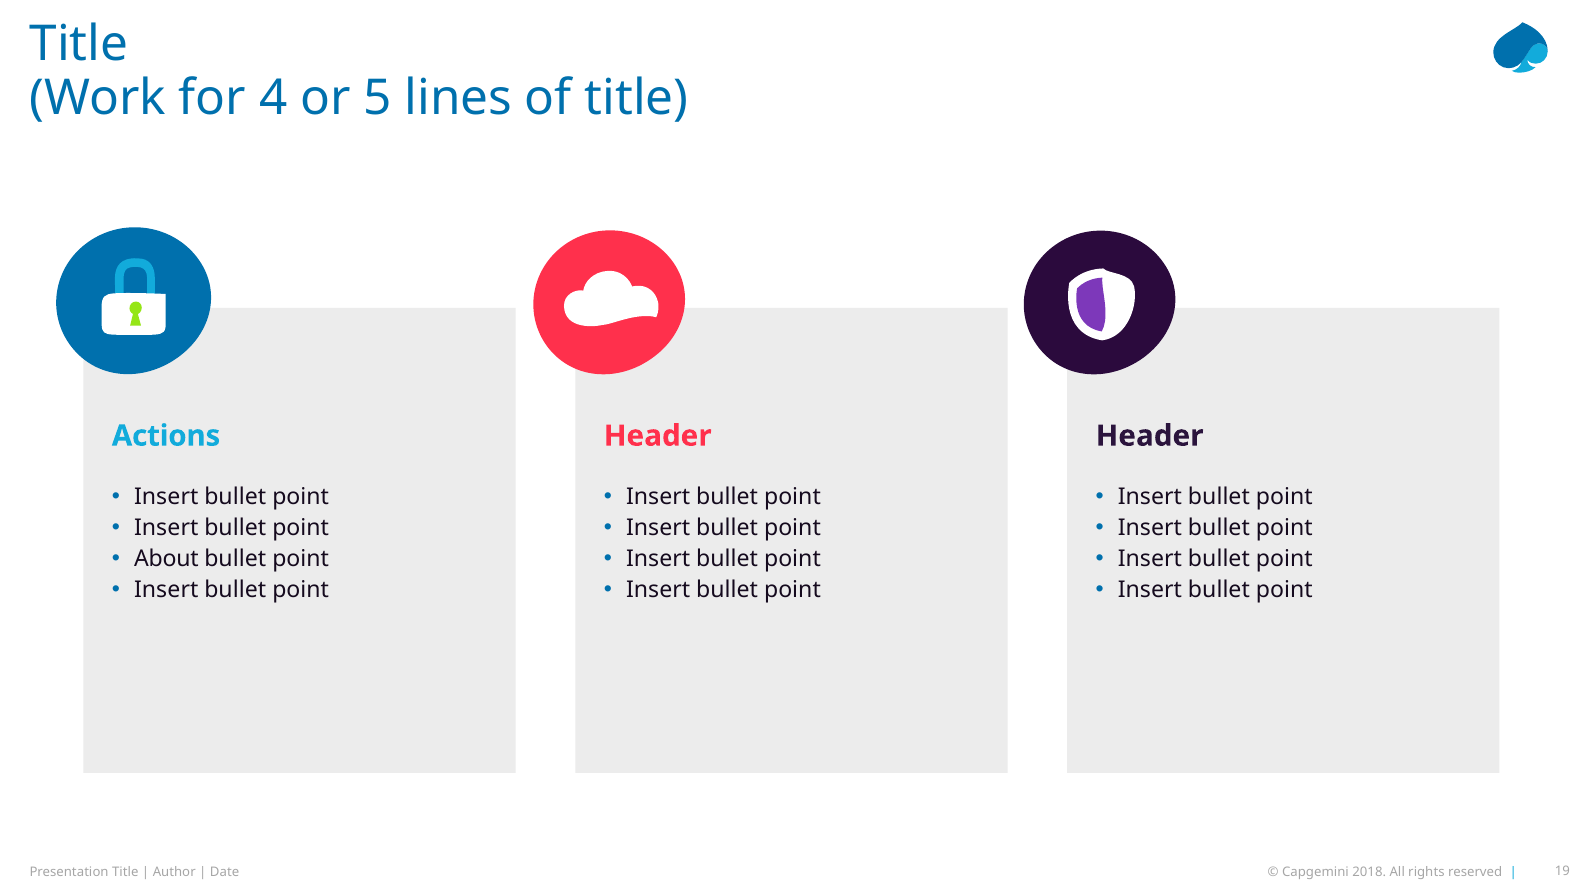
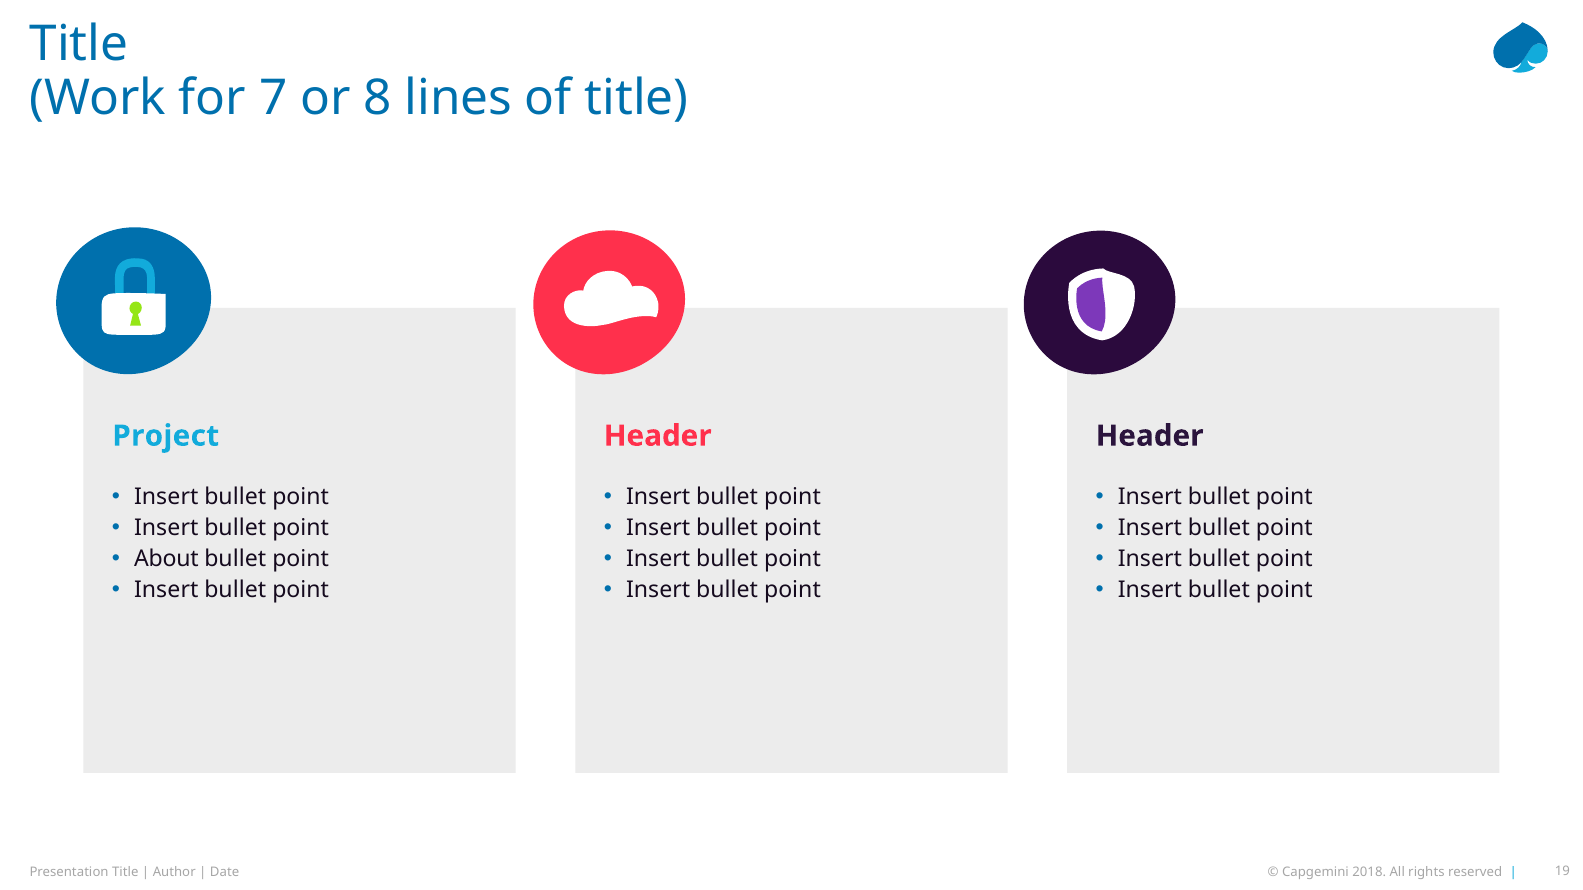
4: 4 -> 7 (273, 98)
5: 5 -> 8 (378, 98)
Actions: Actions -> Project (166, 436)
